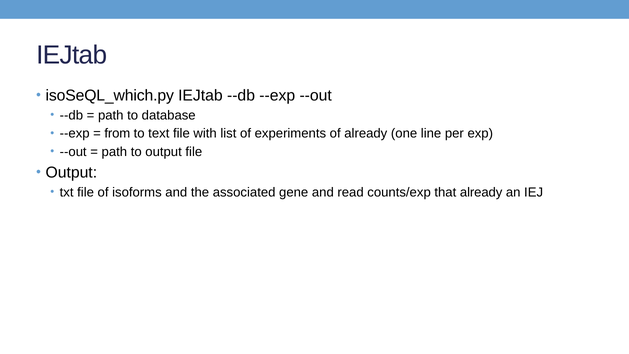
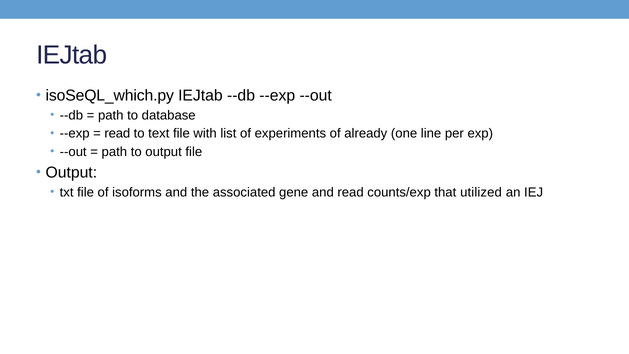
from: from -> read (117, 134)
that already: already -> utilized (481, 192)
